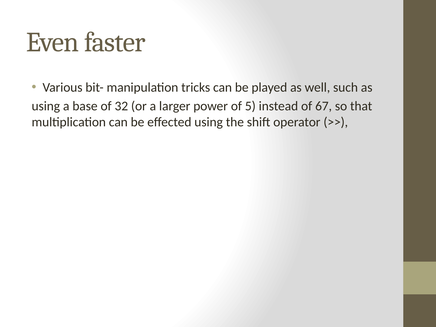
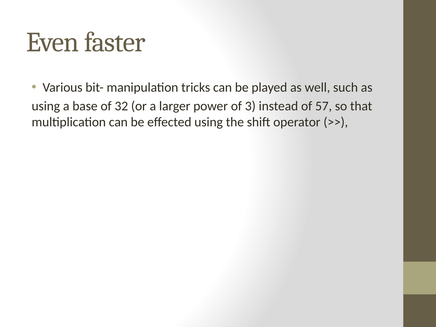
5: 5 -> 3 (250, 106)
67: 67 -> 57 (324, 106)
